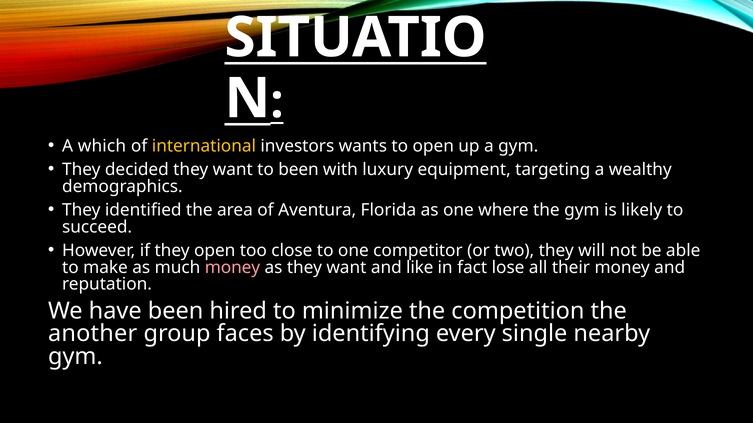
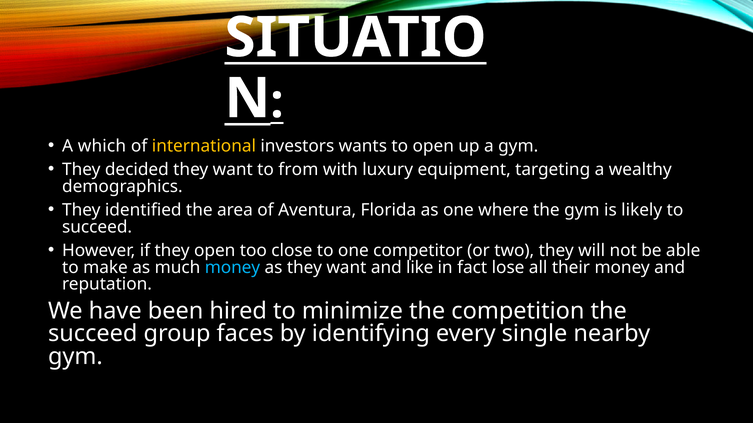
to been: been -> from (298, 170)
money colour: pink -> light blue (232, 268)
another: another -> succeed (93, 334)
